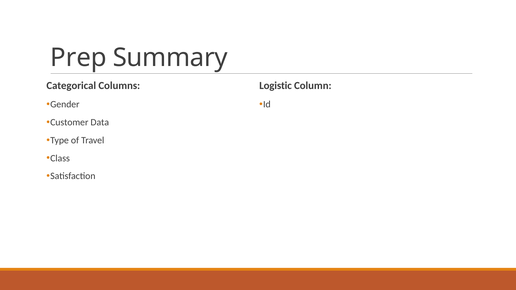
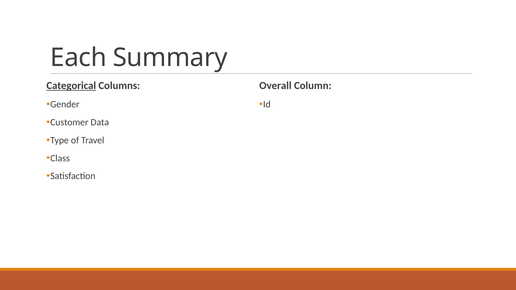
Prep: Prep -> Each (79, 58)
Categorical underline: none -> present (71, 86)
Logistic: Logistic -> Overall (275, 86)
